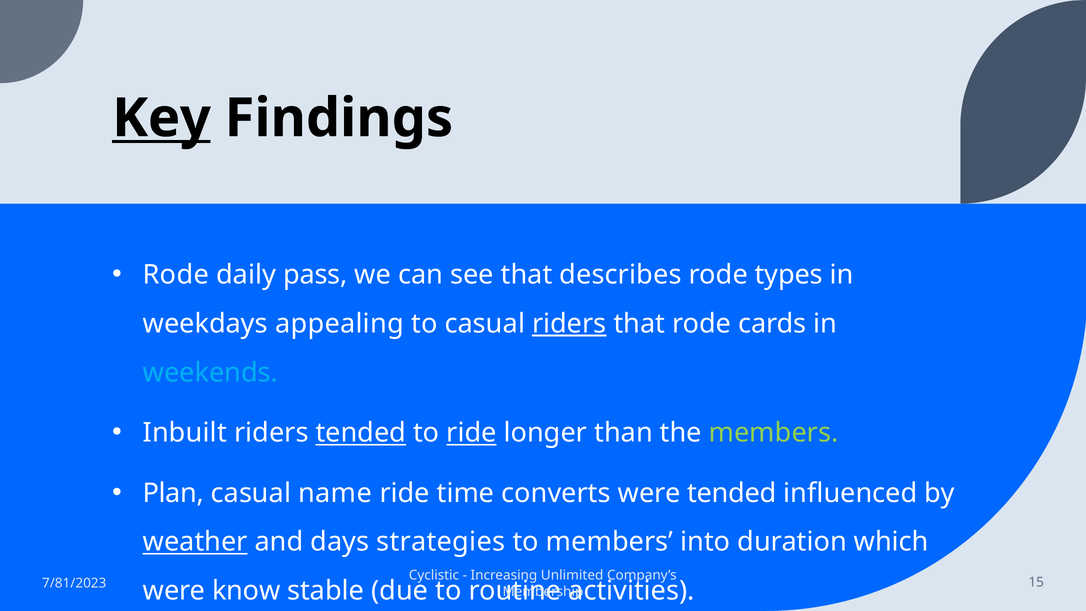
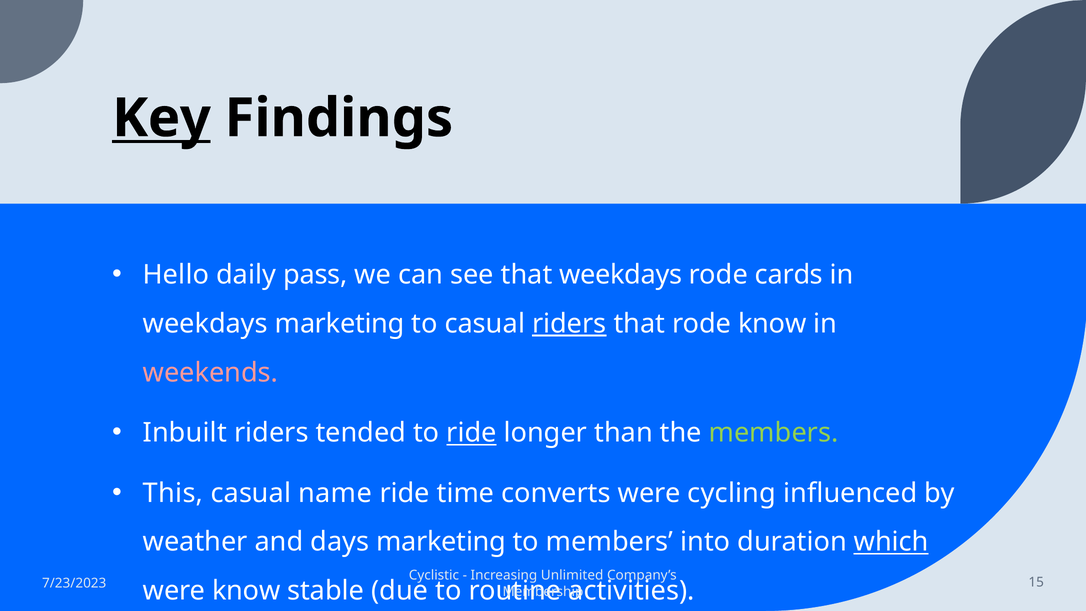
Rode: Rode -> Hello (176, 275)
that describes: describes -> weekdays (621, 275)
types: types -> cards (789, 275)
weekdays appealing: appealing -> marketing (340, 324)
rode cards: cards -> know (772, 324)
weekends colour: light blue -> pink (210, 373)
tended underline: present -> none (361, 433)
Plan: Plan -> This (173, 493)
were tended: tended -> cycling (732, 493)
weather underline: present -> none (195, 542)
days strategies: strategies -> marketing (441, 542)
which underline: none -> present (891, 542)
7/81/2023: 7/81/2023 -> 7/23/2023 (74, 583)
